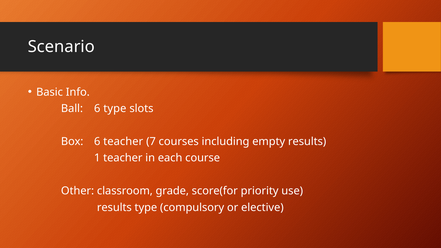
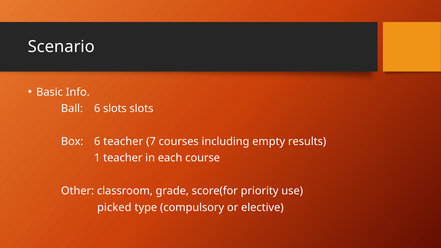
6 type: type -> slots (115, 109)
results: results -> picked (114, 208)
